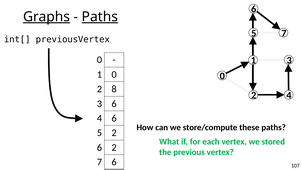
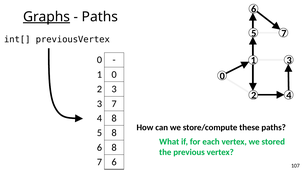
Paths underline: present -> none (100, 17)
2 8: 8 -> 3 (114, 89)
6: 6 -> 7 (114, 104)
4 6: 6 -> 8 (114, 118)
5 2: 2 -> 8 (114, 133)
6 2: 2 -> 8 (114, 147)
